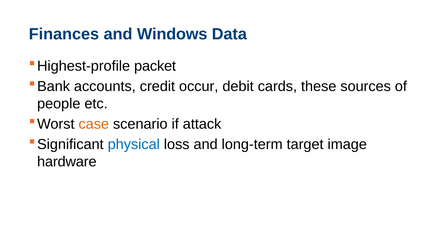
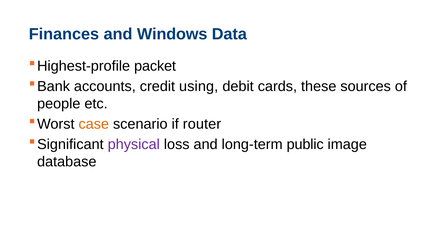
occur: occur -> using (199, 86)
attack: attack -> router (202, 124)
physical colour: blue -> purple (134, 144)
target: target -> public (305, 144)
hardware: hardware -> database (67, 161)
